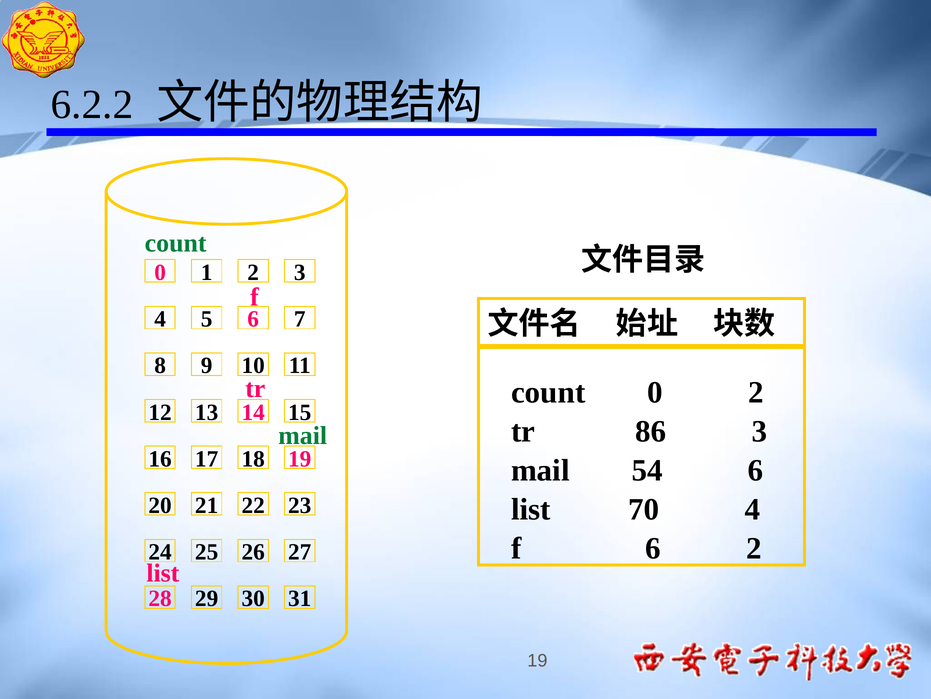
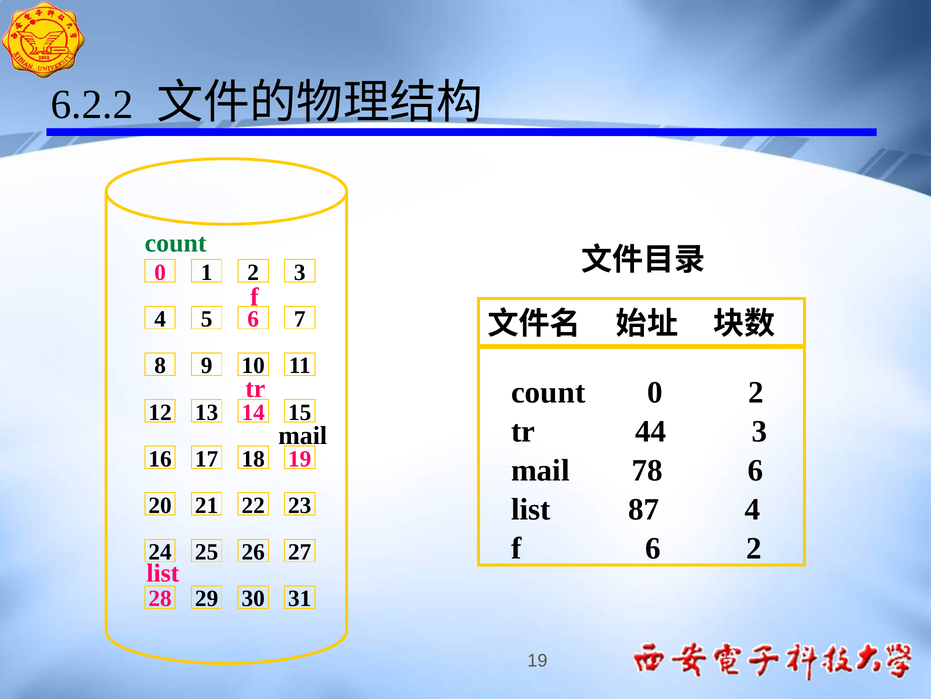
86: 86 -> 44 (651, 431)
mail colour: green -> black (303, 435)
54: 54 -> 78 (647, 470)
70: 70 -> 87 (644, 509)
